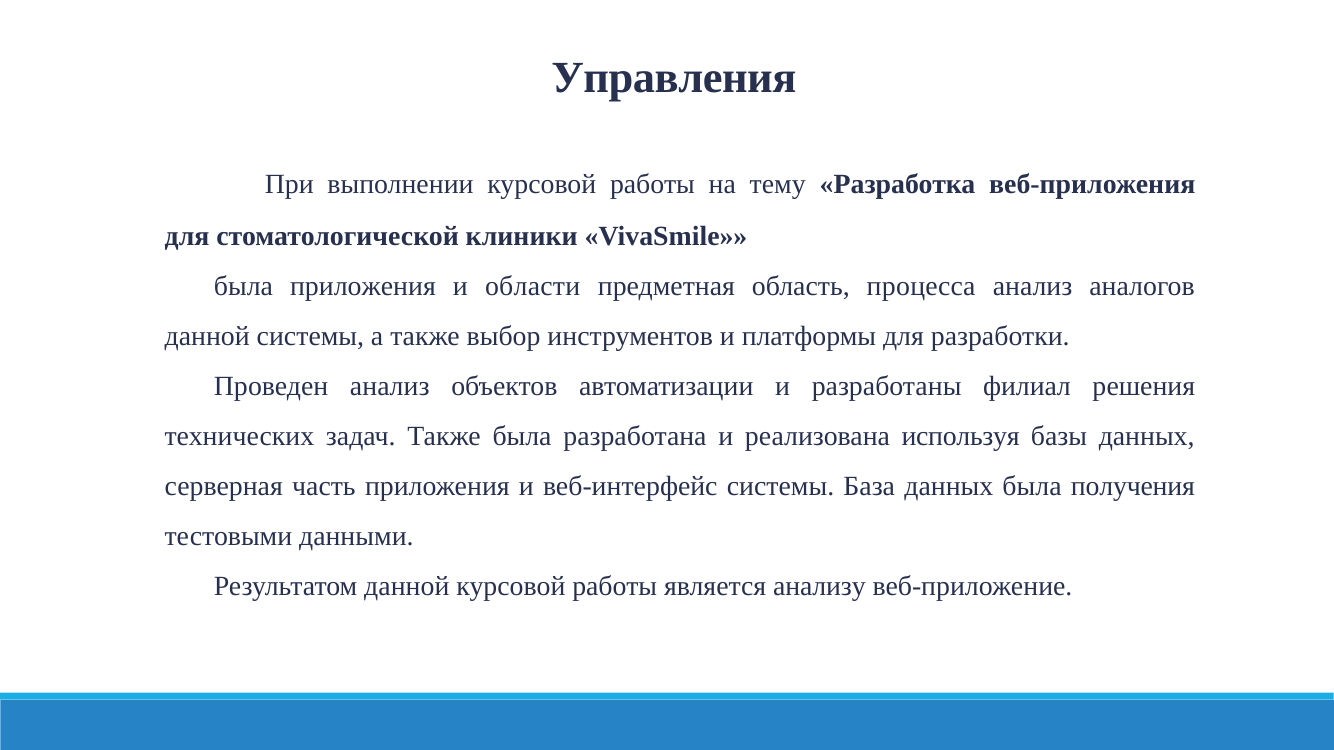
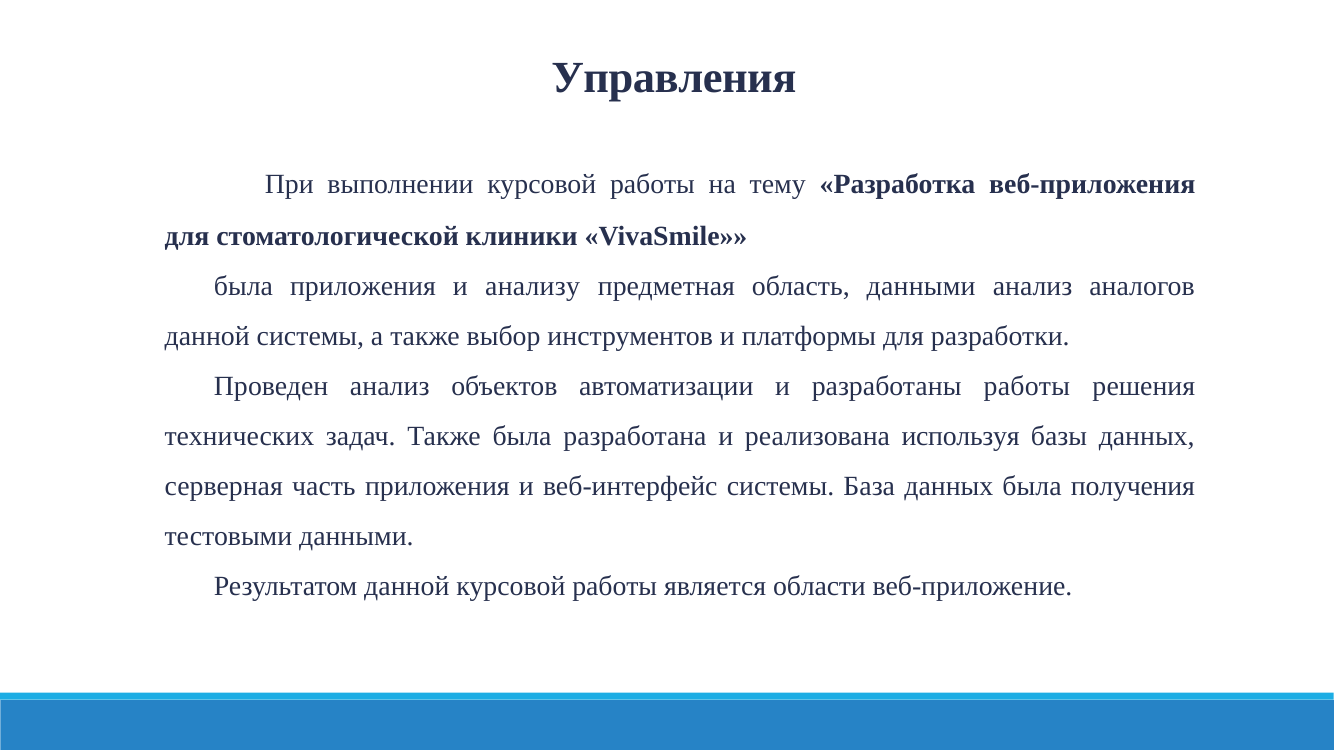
области: области -> анализу (533, 286)
область процесса: процесса -> данными (921, 286)
разработаны филиал: филиал -> работы (1027, 386)
анализу: анализу -> области (820, 586)
